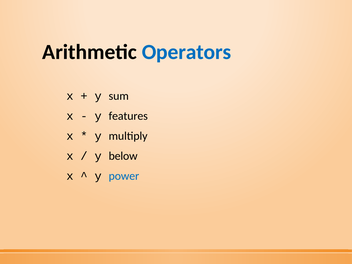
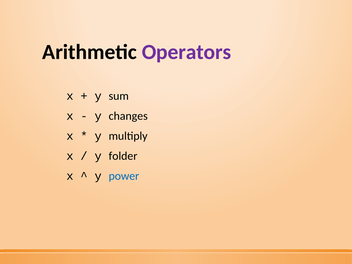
Operators colour: blue -> purple (186, 52)
features: features -> changes (128, 116)
below: below -> folder (123, 156)
